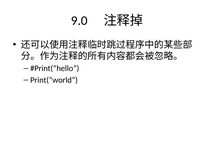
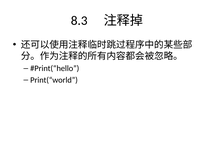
9.0: 9.0 -> 8.3 (79, 21)
